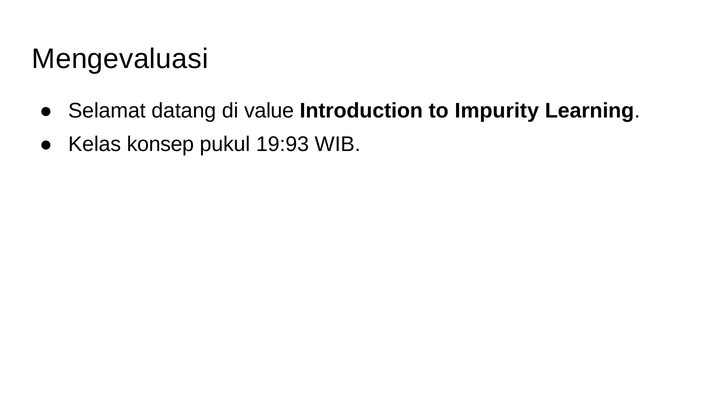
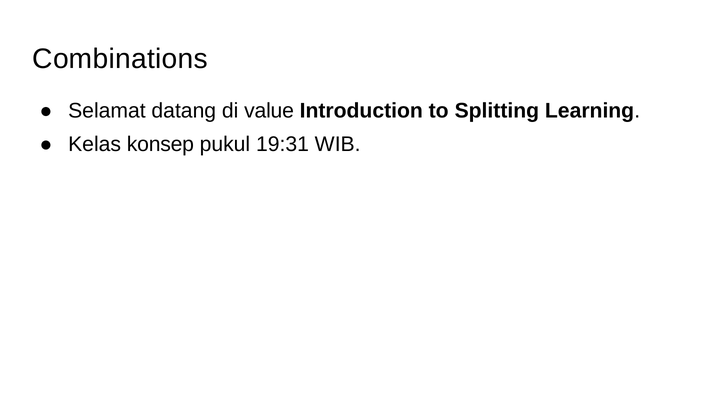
Mengevaluasi: Mengevaluasi -> Combinations (120, 59)
Impurity: Impurity -> Splitting (497, 111)
19:93: 19:93 -> 19:31 (282, 144)
